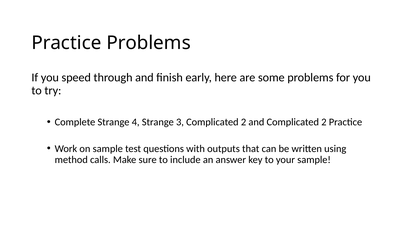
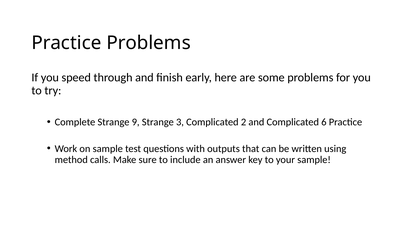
4: 4 -> 9 (136, 122)
and Complicated 2: 2 -> 6 (324, 122)
